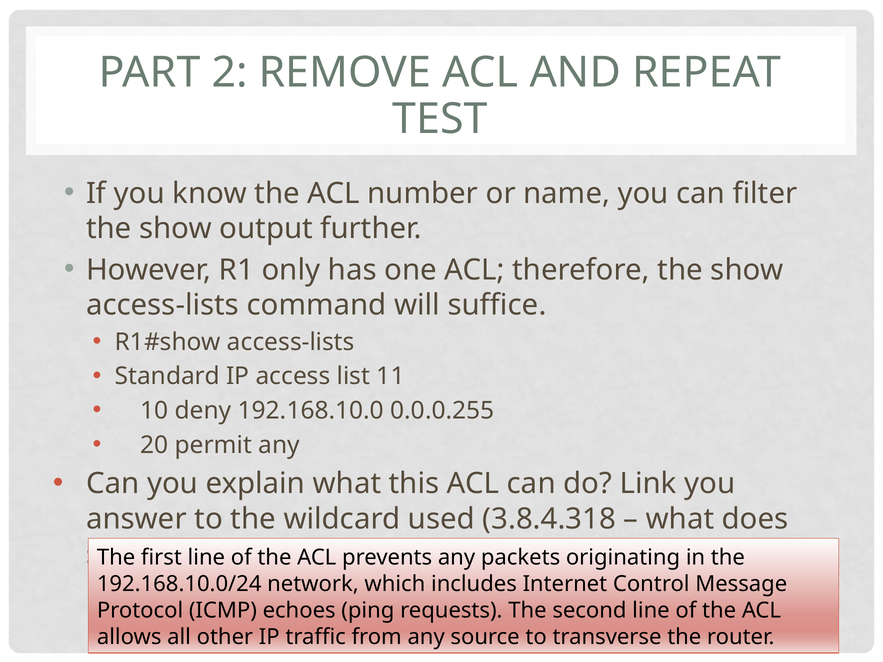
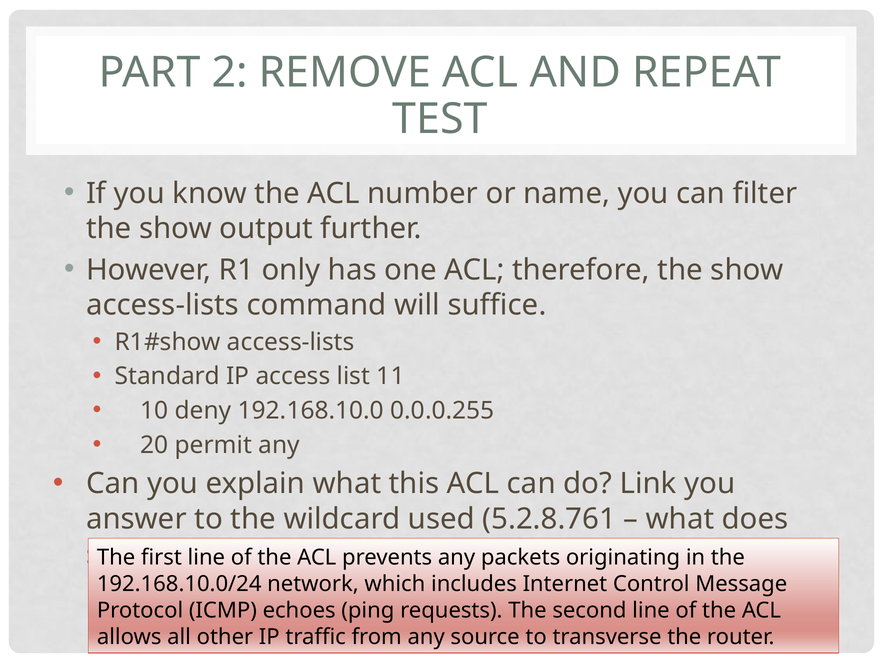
3.8.4.318: 3.8.4.318 -> 5.2.8.761 (549, 519)
